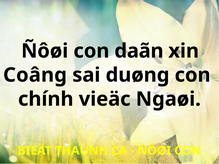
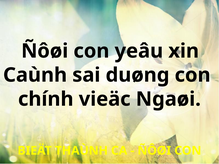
daãn: daãn -> yeâu (139, 51)
Coâng: Coâng -> Caùnh (35, 75)
